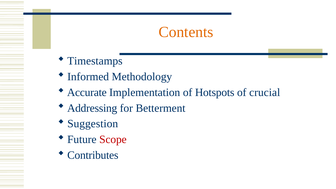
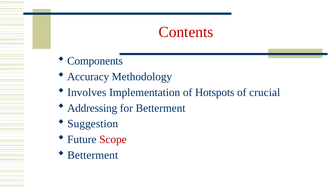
Contents colour: orange -> red (186, 32)
Timestamps: Timestamps -> Components (95, 61)
Informed: Informed -> Accuracy (88, 77)
Accurate: Accurate -> Involves (87, 92)
Contributes: Contributes -> Betterment (93, 155)
